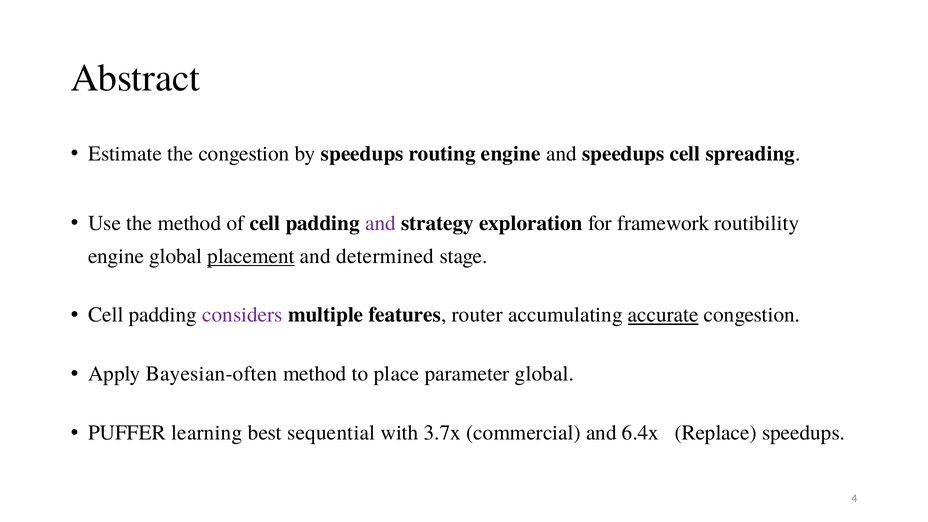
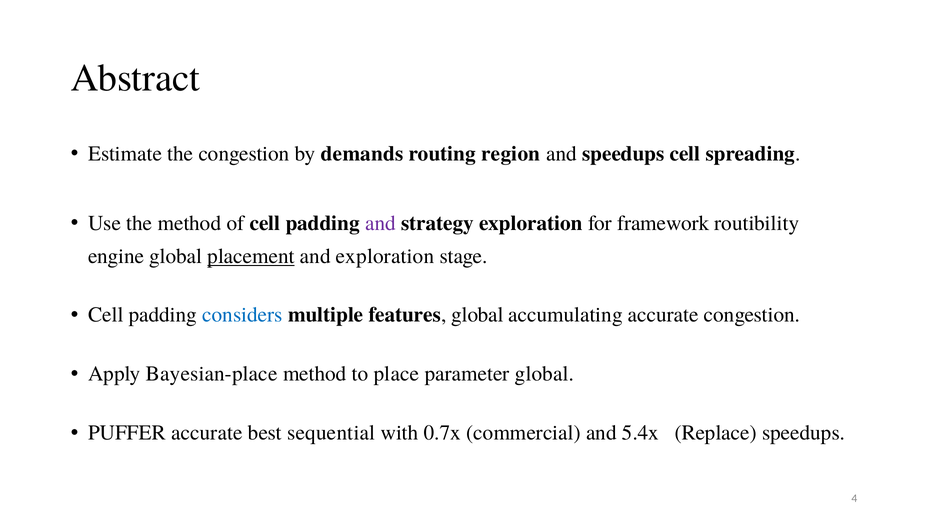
by speedups: speedups -> demands (362, 154)
routing engine: engine -> region (511, 154)
and determined: determined -> exploration (385, 256)
considers colour: purple -> blue (242, 315)
features router: router -> global (477, 315)
accurate underline: present -> none (663, 315)
Bayesian-often: Bayesian-often -> Bayesian-place (212, 374)
PUFFER learning: learning -> accurate (207, 433)
3.7x: 3.7x -> 0.7x (442, 433)
6.4x: 6.4x -> 5.4x (641, 433)
